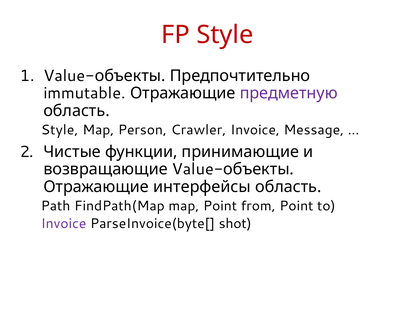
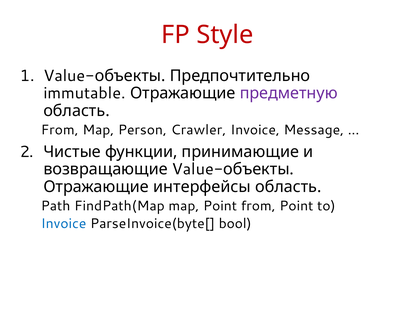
Style: Style -> From (60, 130)
Invoice colour: purple -> blue (64, 224)
shot: shot -> bool (235, 224)
